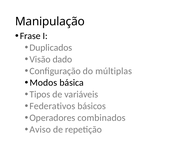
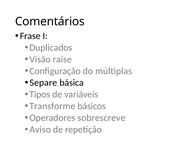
Manipulação: Manipulação -> Comentários (50, 22)
dado: dado -> raise (62, 59)
Modos: Modos -> Separe (43, 83)
Federativos: Federativos -> Transforme (52, 106)
combinados: combinados -> sobrescreve (101, 118)
